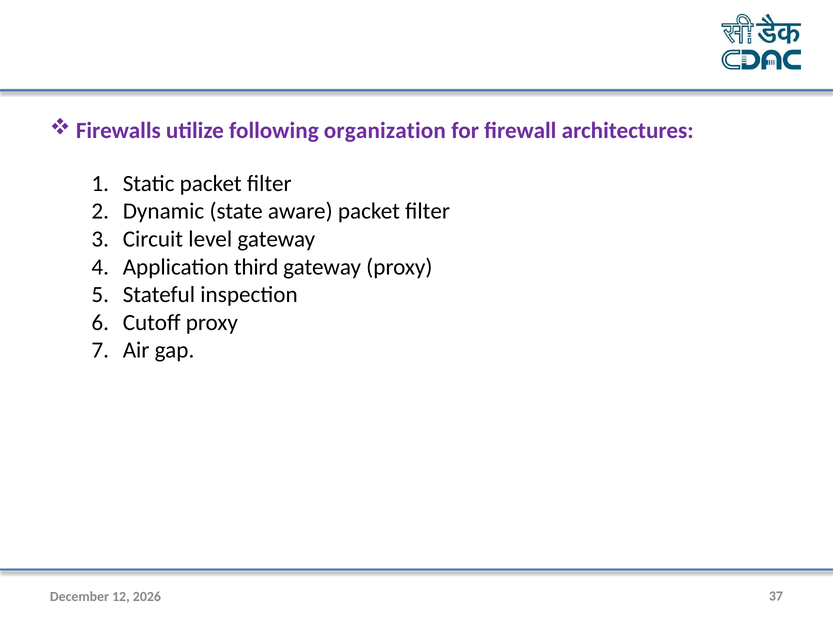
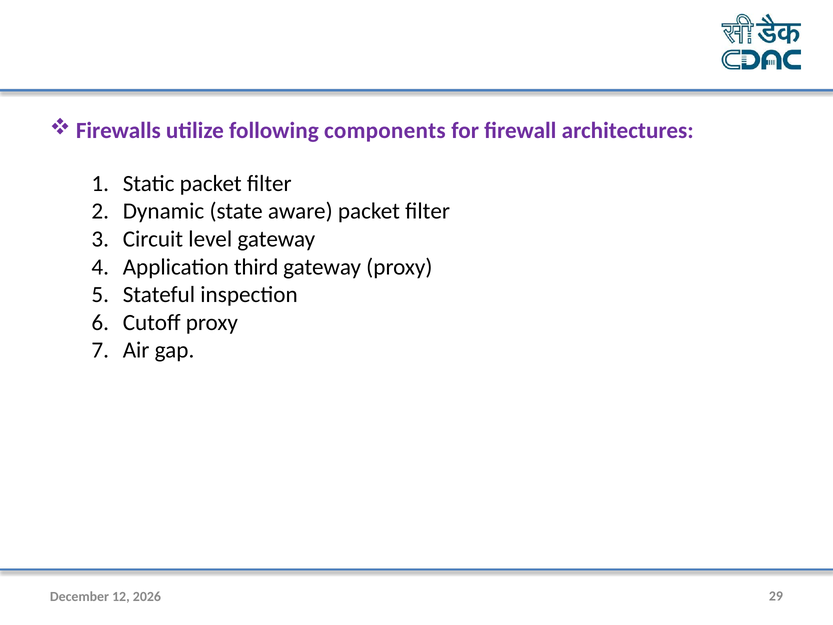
organization: organization -> components (385, 131)
37: 37 -> 29 (776, 596)
